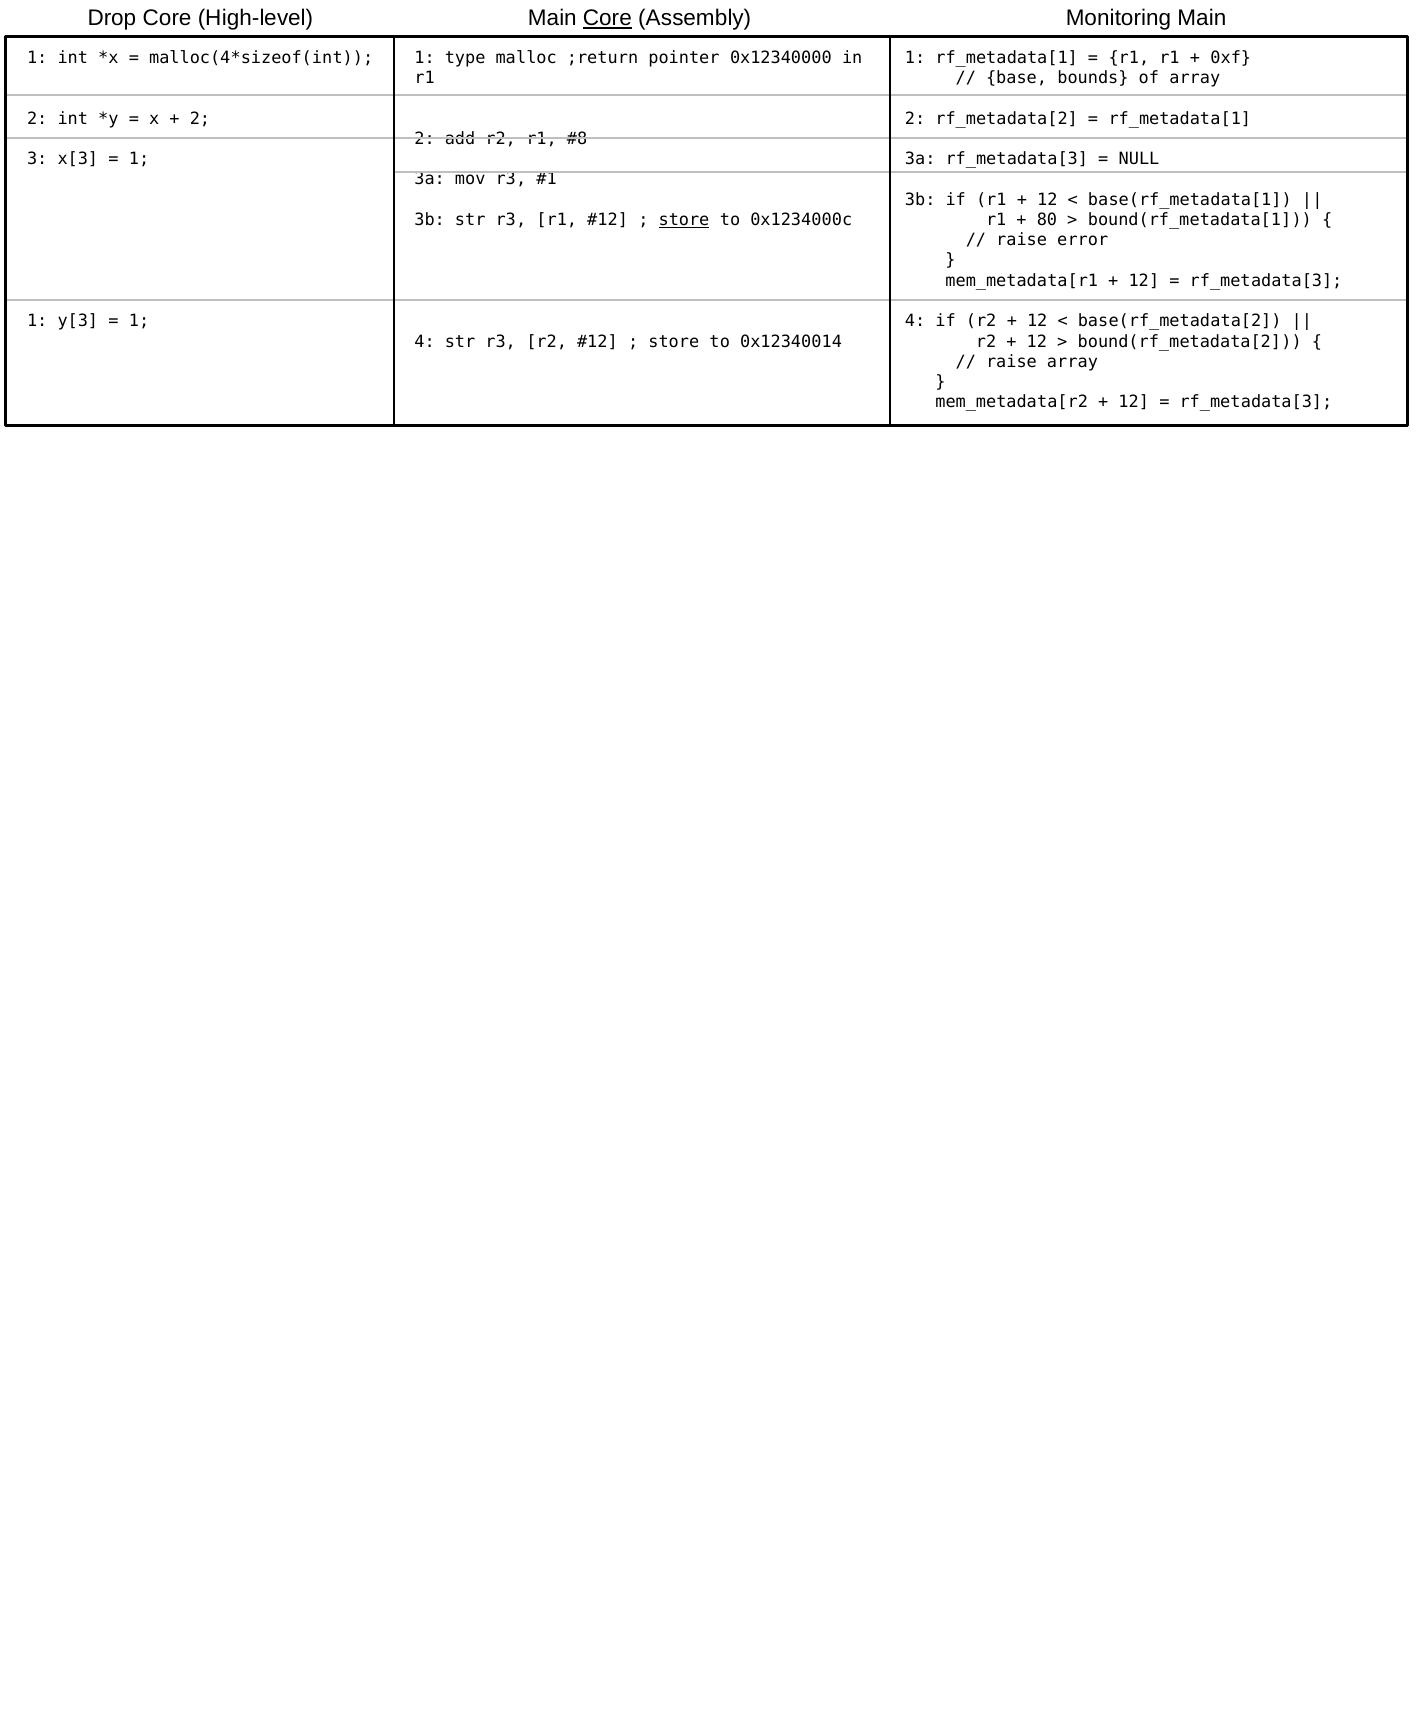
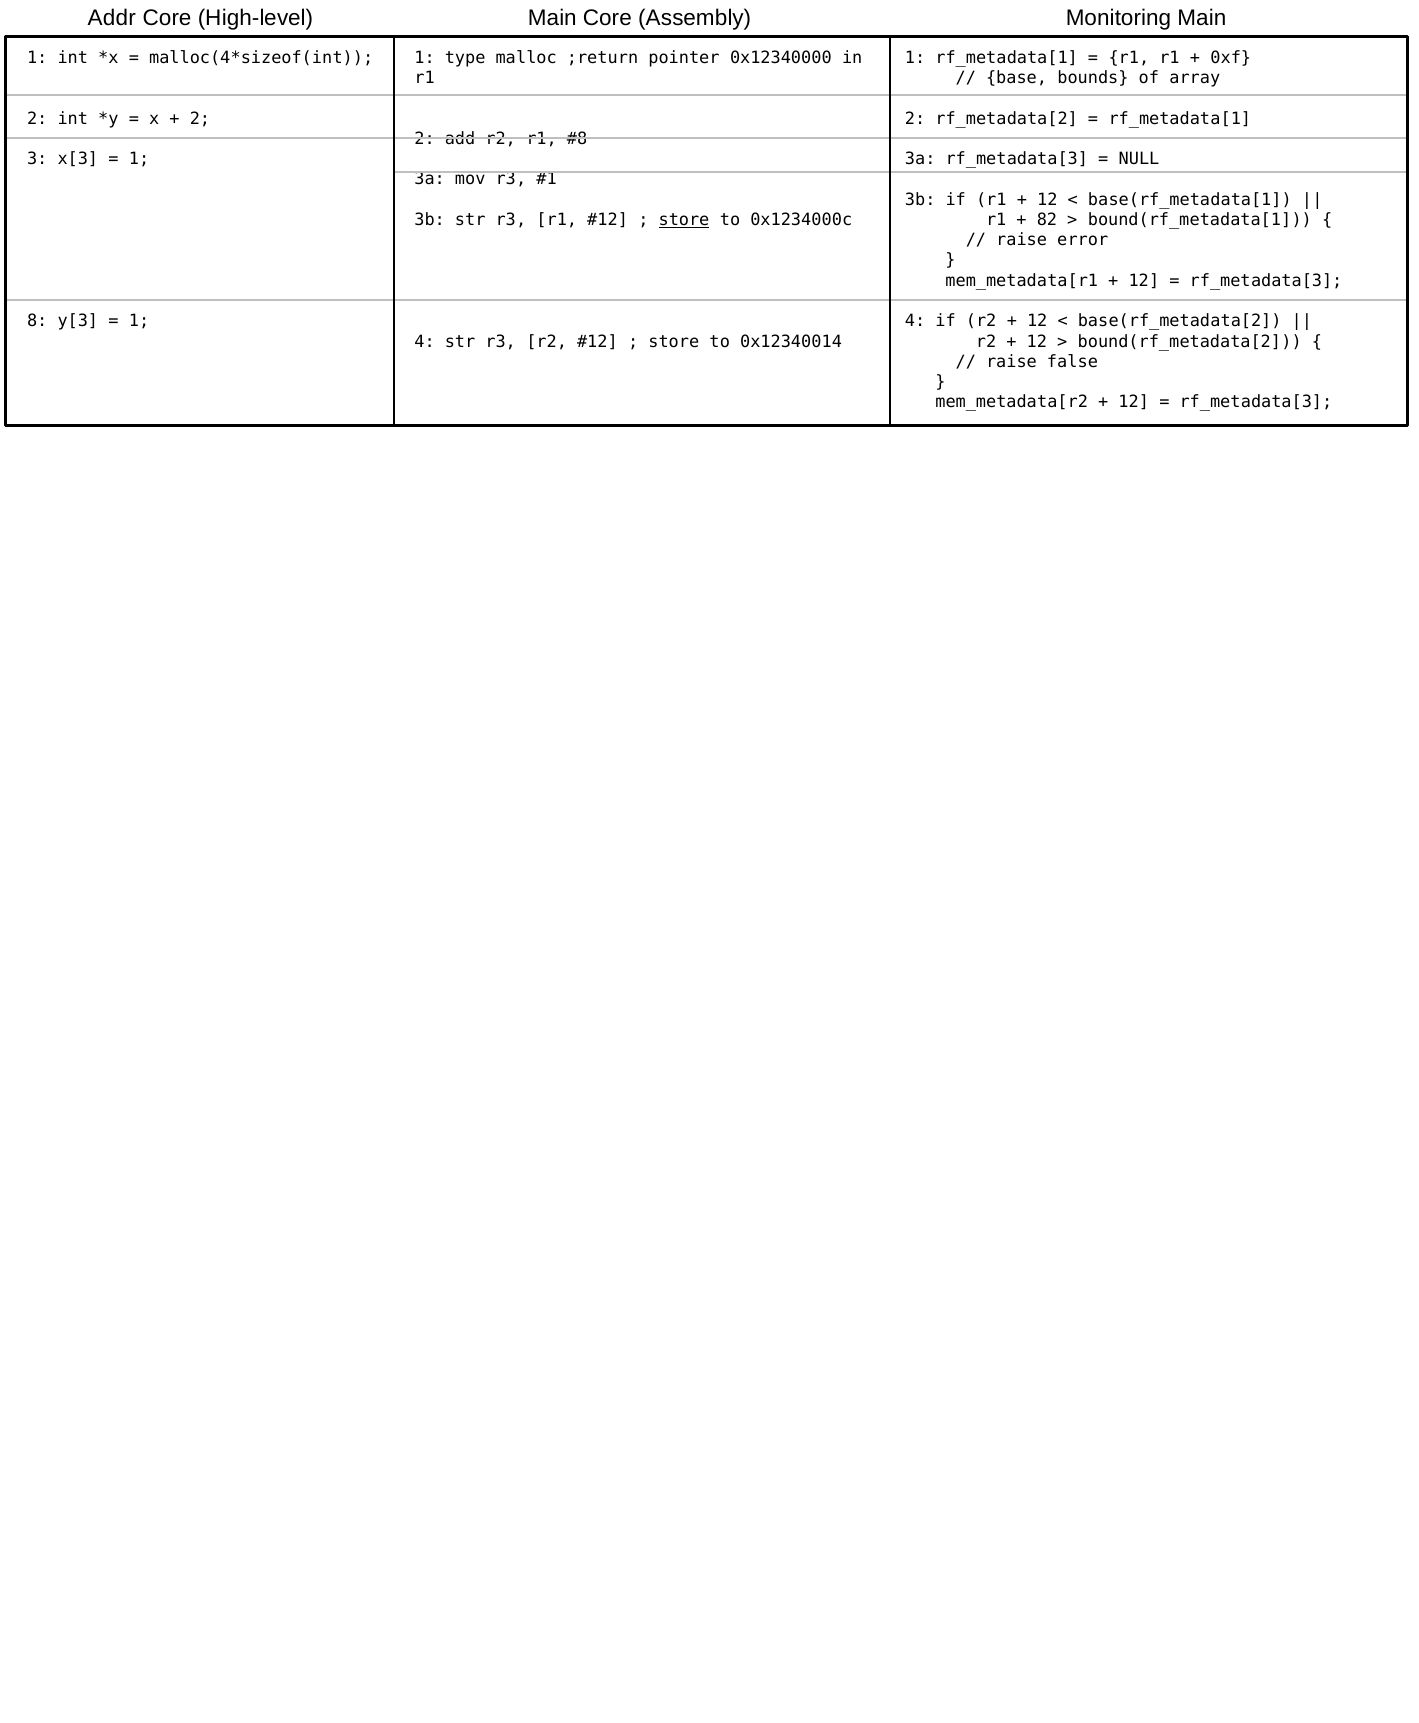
Drop: Drop -> Addr (112, 18)
Core underline: present -> none (607, 18)
80: 80 -> 82 (1047, 220)
1: 1 -> 8 (37, 321)
raise array: array -> false (1073, 362)
